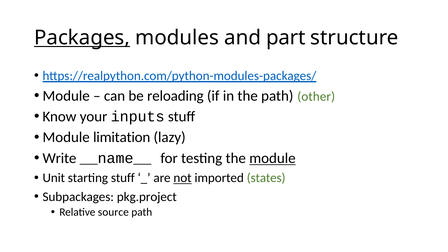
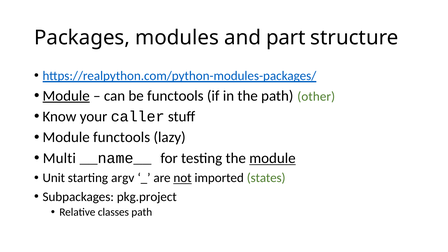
Packages underline: present -> none (82, 38)
Module underline: none -> present (66, 96)
be reloading: reloading -> functools (175, 96)
inputs: inputs -> caller (138, 117)
Module limitation: limitation -> functools (122, 137)
Write: Write -> Multi (59, 158)
starting stuff: stuff -> argv (123, 178)
source: source -> classes (113, 212)
